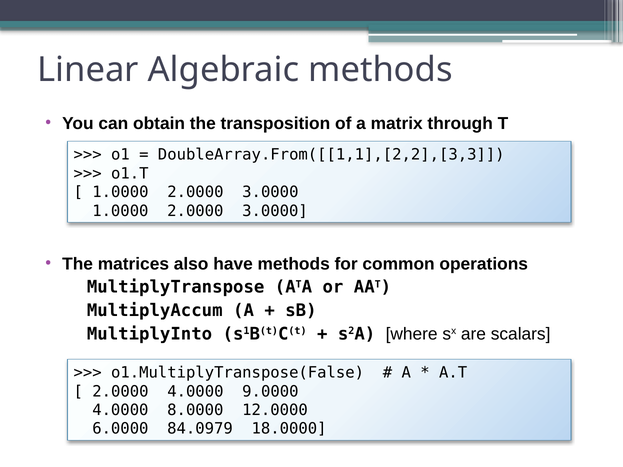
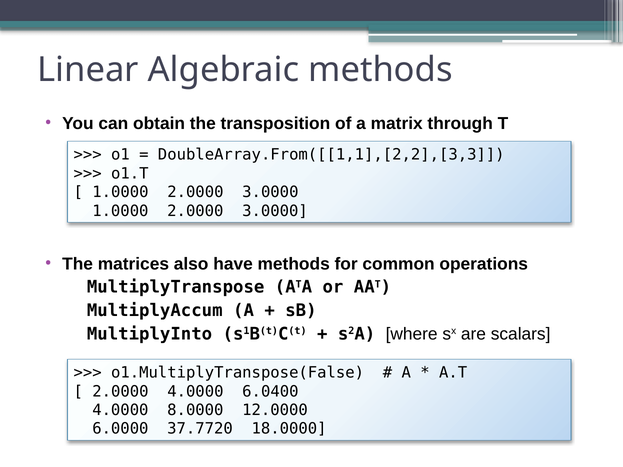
9.0000: 9.0000 -> 6.0400 (270, 392)
84.0979: 84.0979 -> 37.7720 (200, 429)
